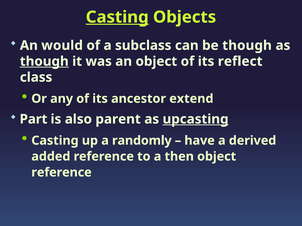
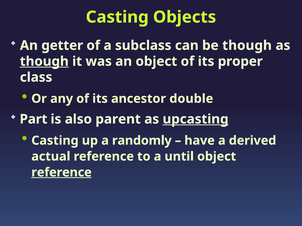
Casting underline: present -> none (117, 17)
would: would -> getter (62, 46)
reflect: reflect -> proper (240, 61)
extend: extend -> double (191, 99)
added: added -> actual (51, 157)
then: then -> until (179, 157)
reference underline: none -> present (62, 173)
